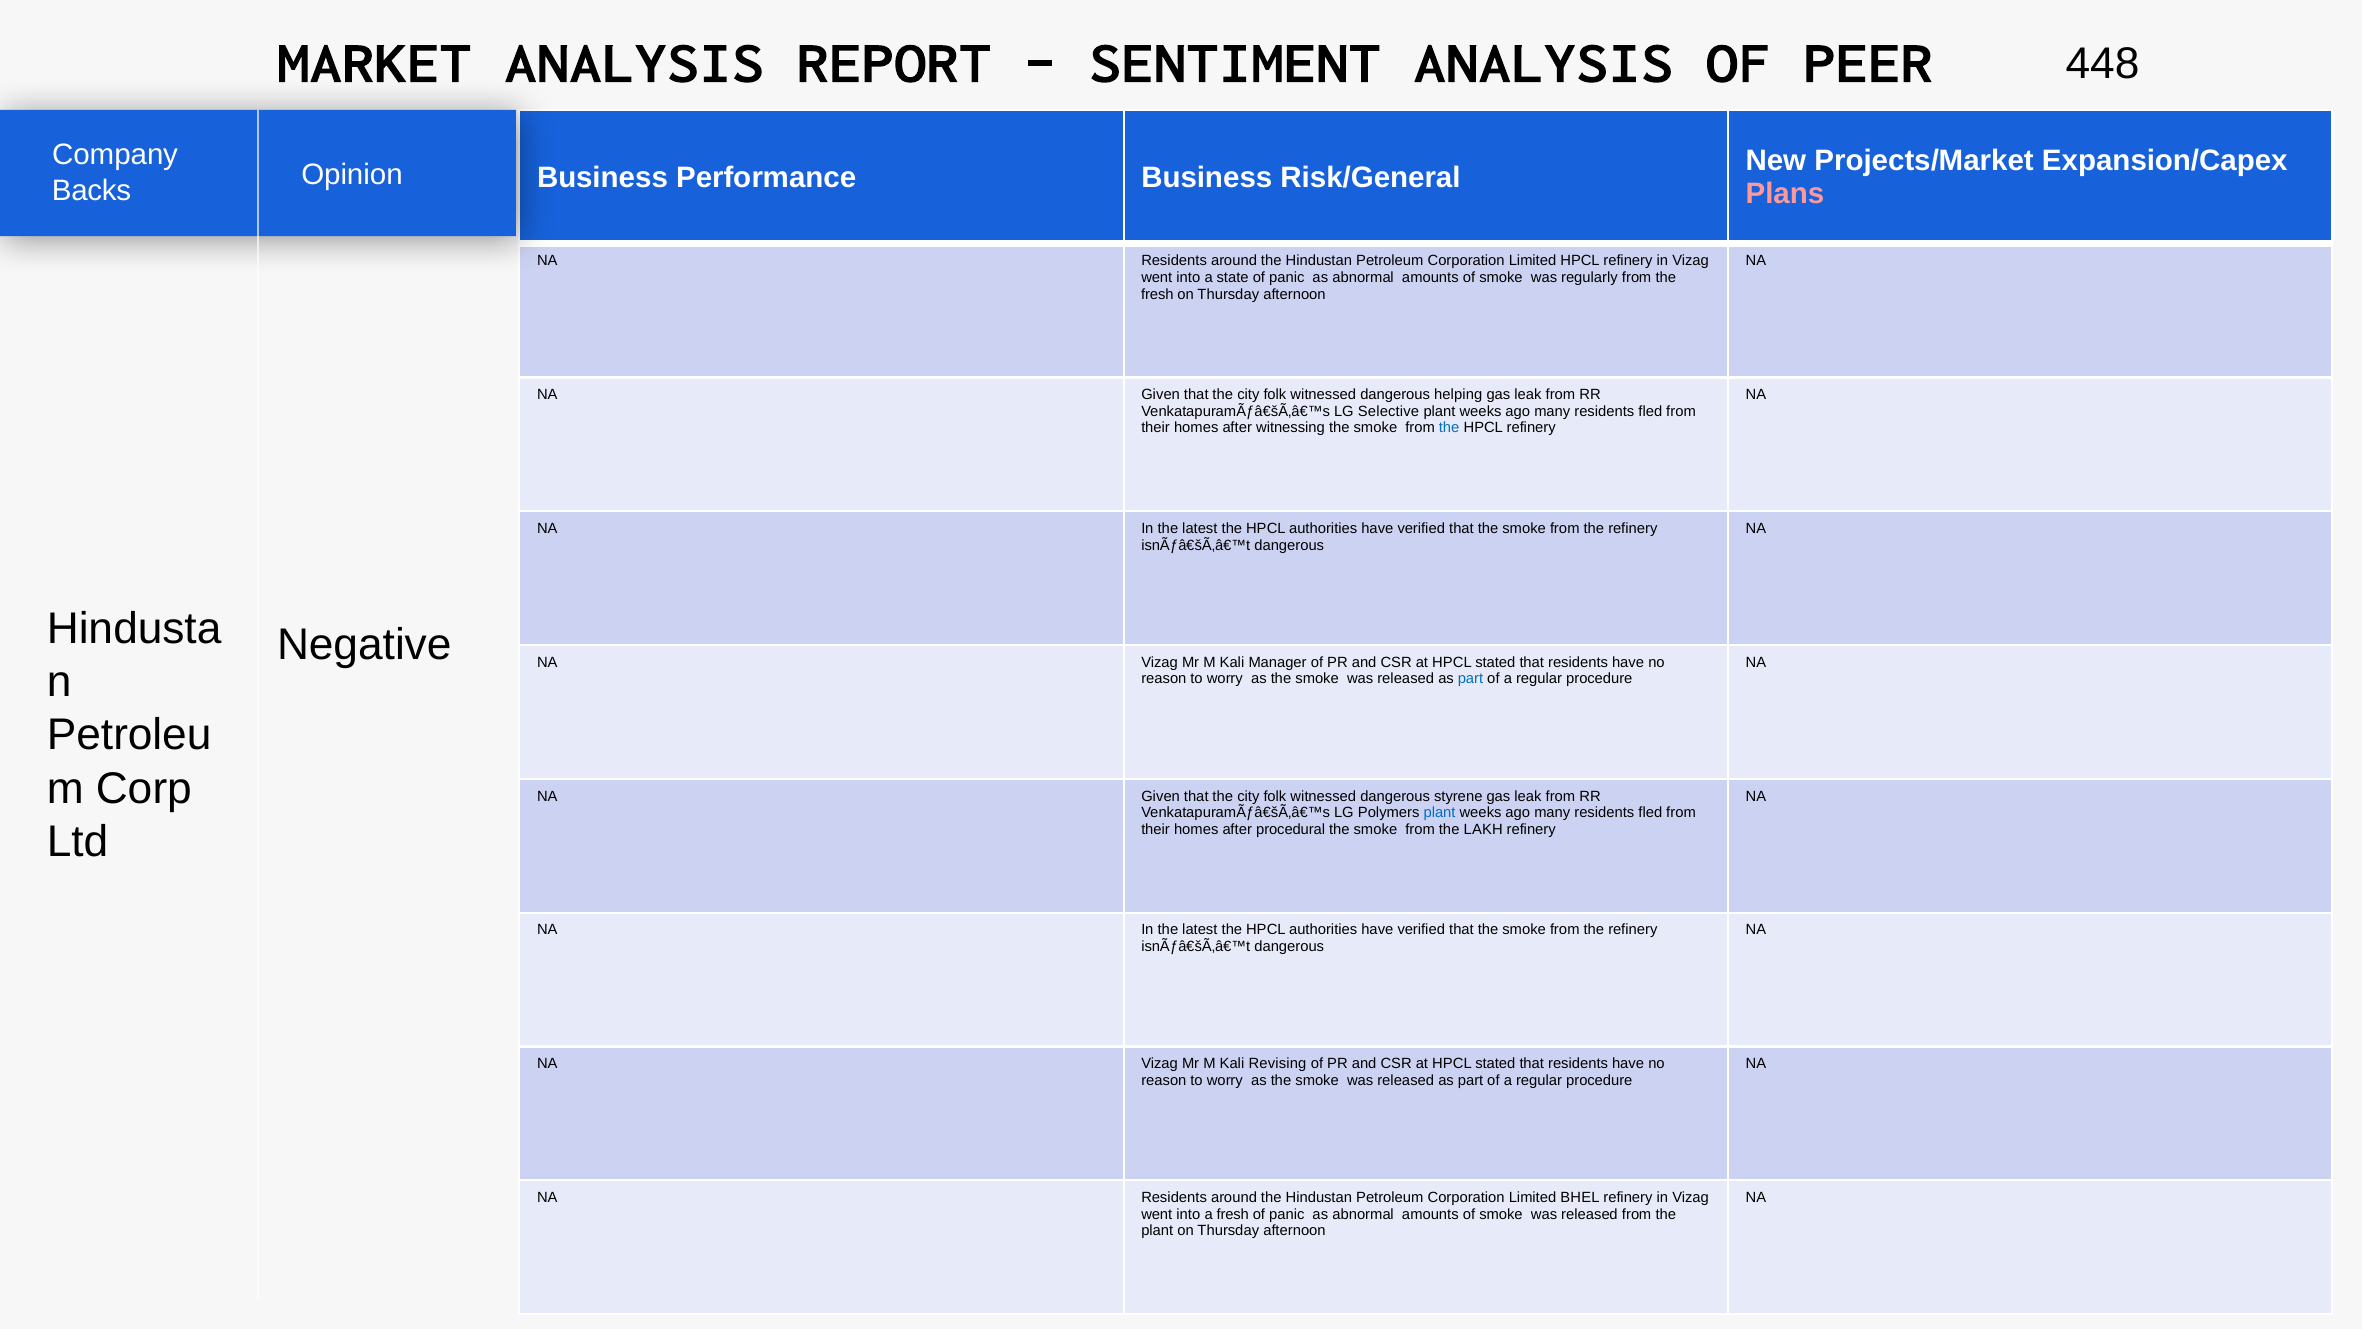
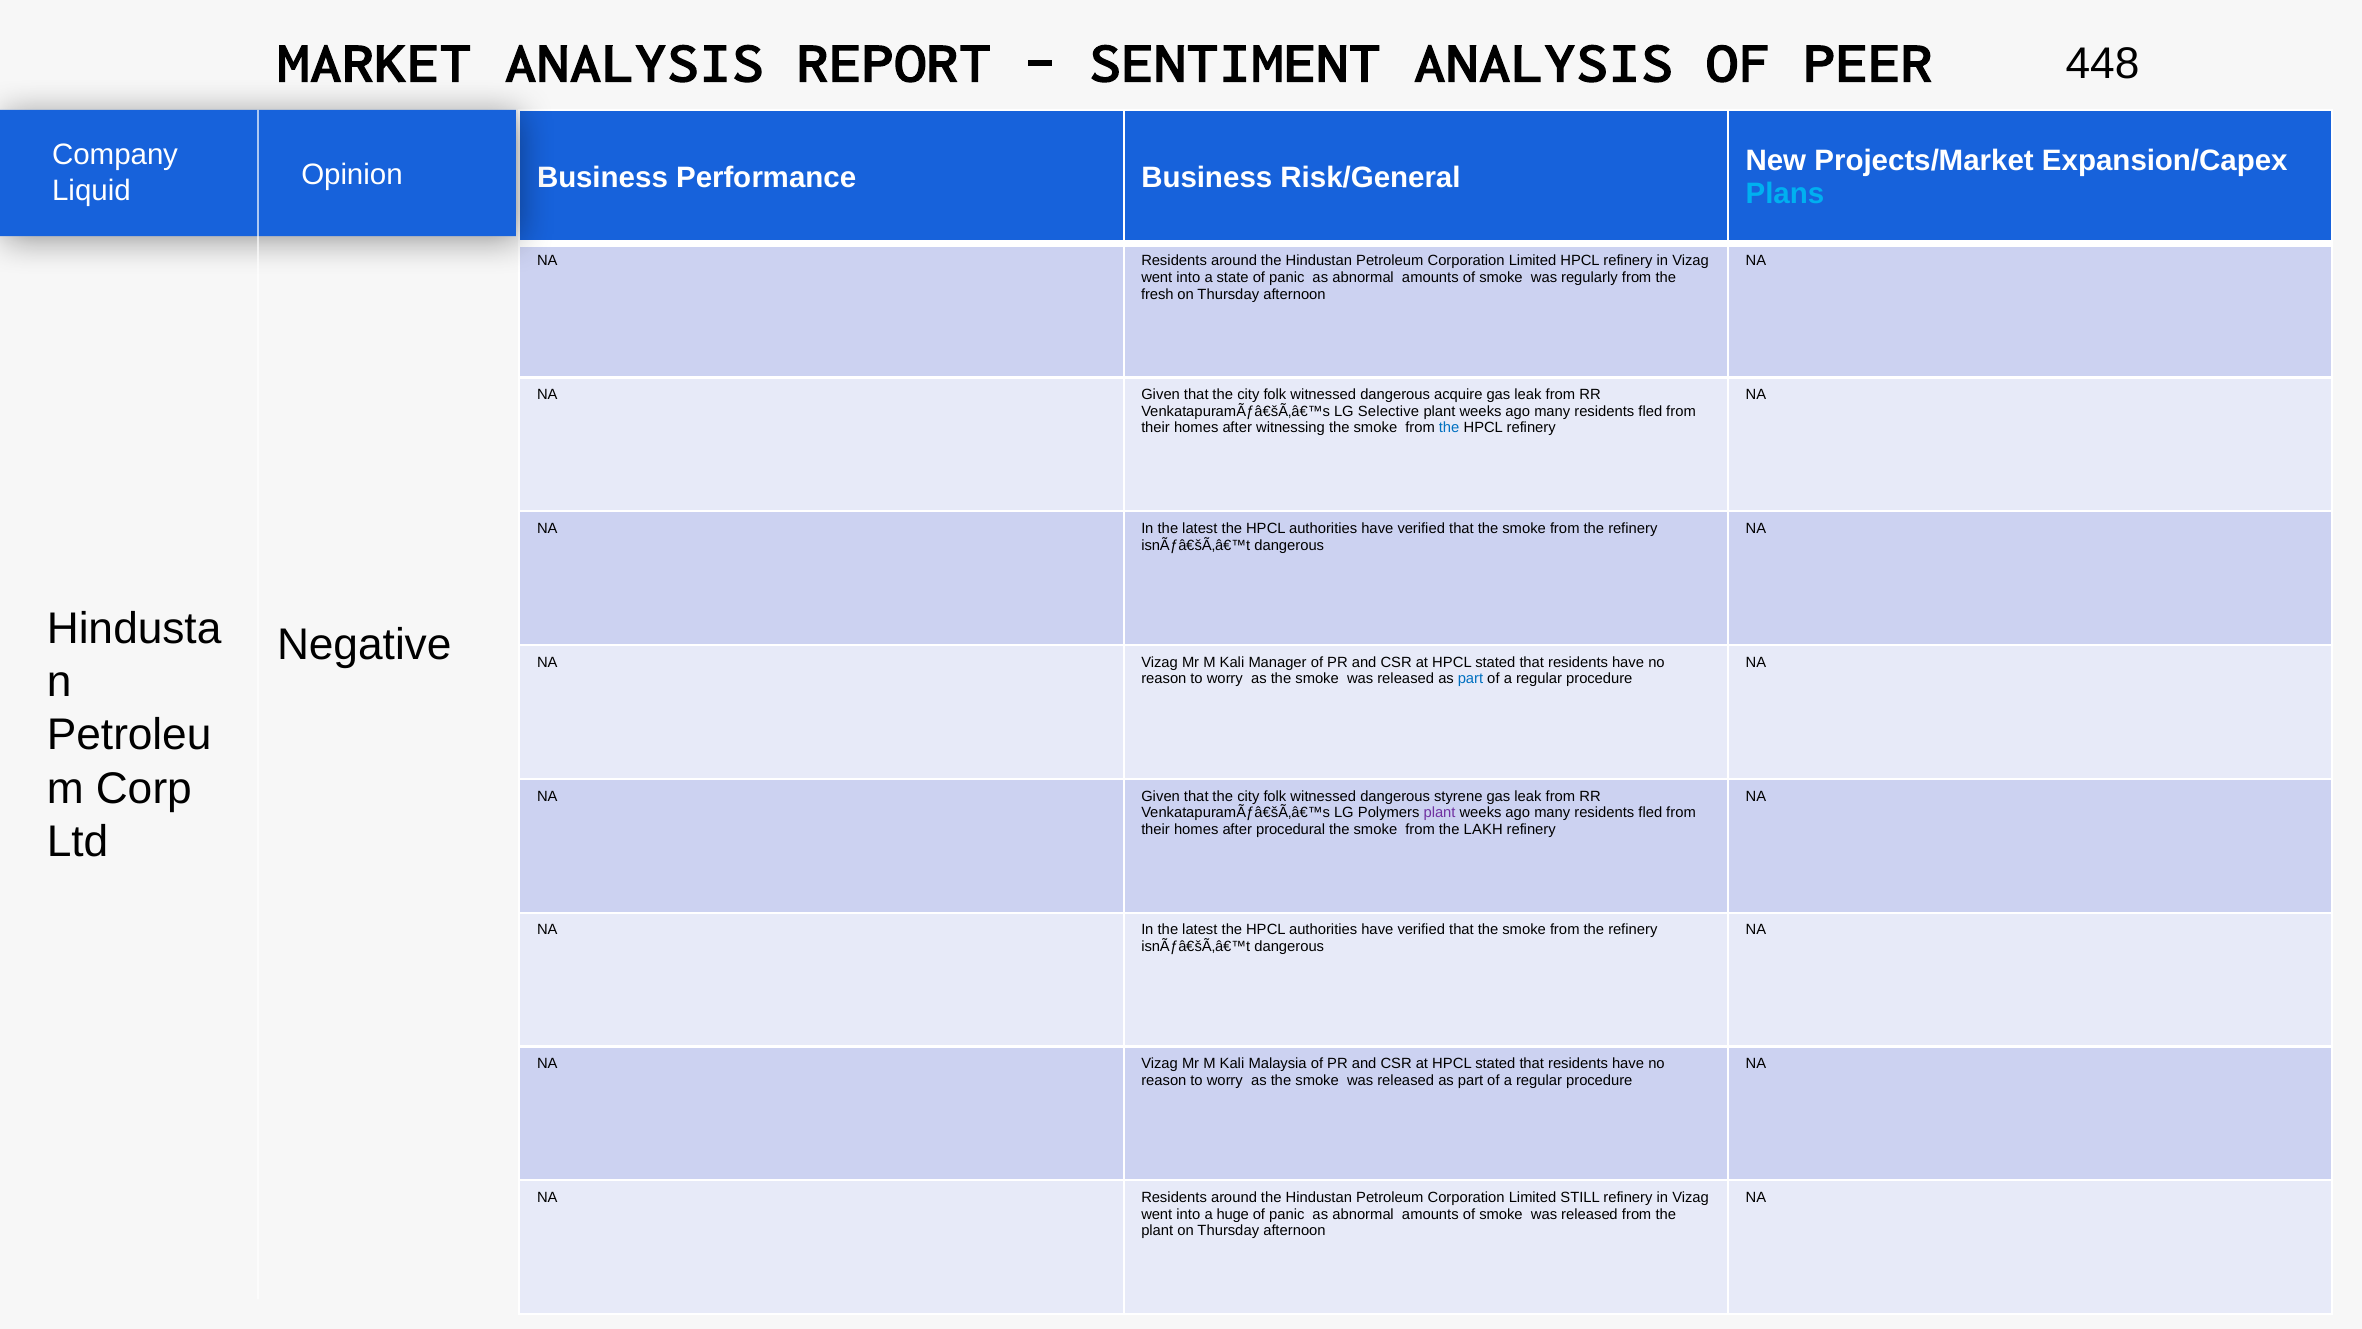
Backs: Backs -> Liquid (91, 191)
Plans colour: pink -> light blue (1785, 194)
helping: helping -> acquire (1458, 395)
plant colour: blue -> purple (1440, 813)
Revising: Revising -> Malaysia (1278, 1064)
BHEL: BHEL -> STILL (1580, 1197)
a fresh: fresh -> huge (1233, 1214)
